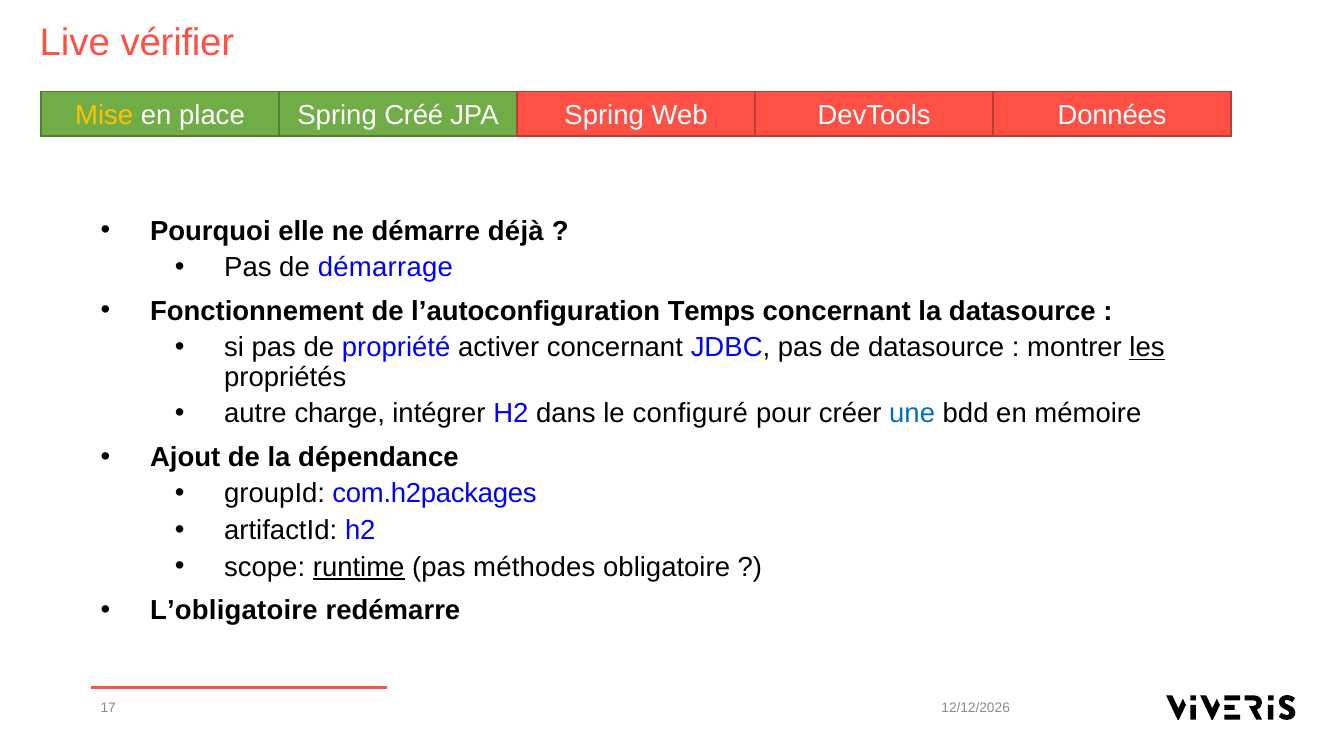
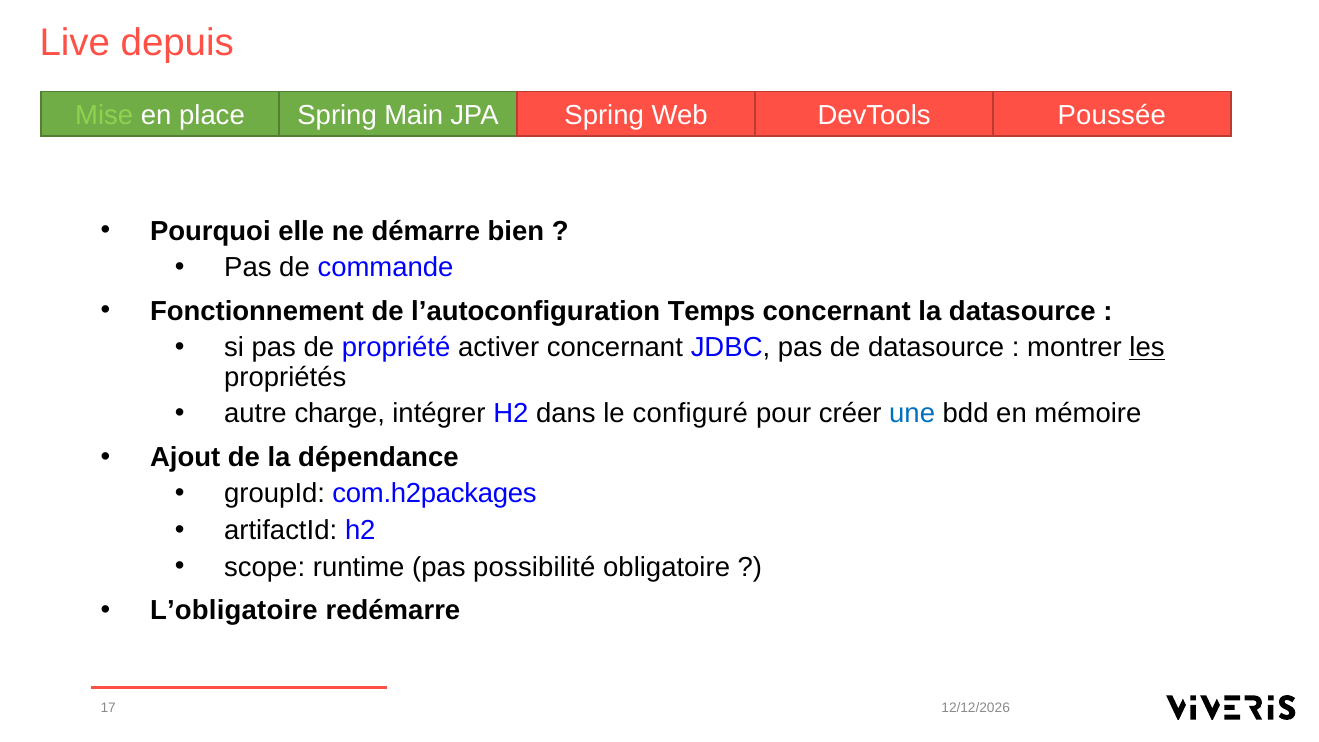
vérifier: vérifier -> depuis (177, 43)
Mise colour: yellow -> light green (104, 116)
Créé: Créé -> Main (414, 116)
Données: Données -> Poussée (1112, 116)
déjà: déjà -> bien (516, 231)
démarrage: démarrage -> commande (386, 267)
runtime underline: present -> none (359, 567)
méthodes: méthodes -> possibilité (534, 567)
